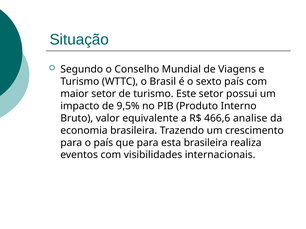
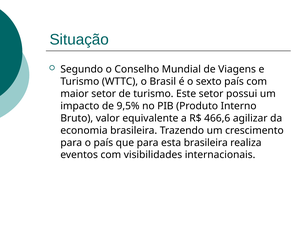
analise: analise -> agilizar (250, 118)
